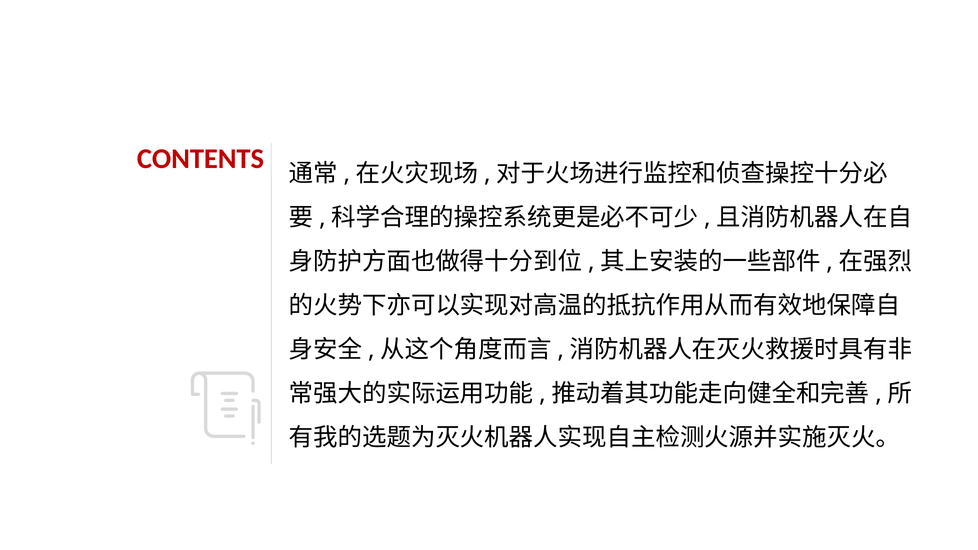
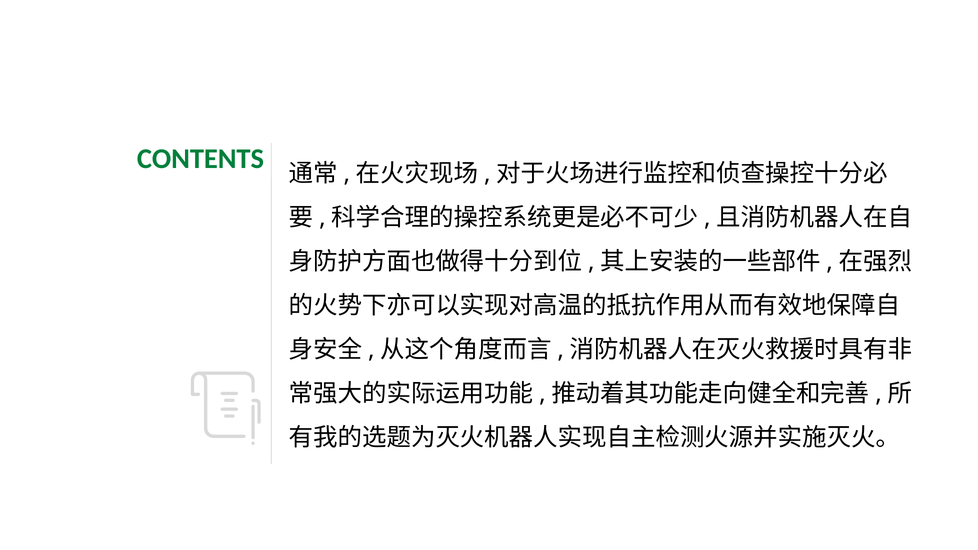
CONTENTS colour: red -> green (200, 159)
